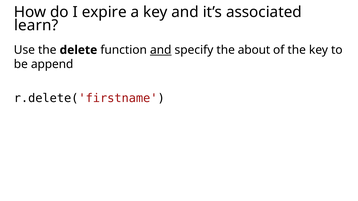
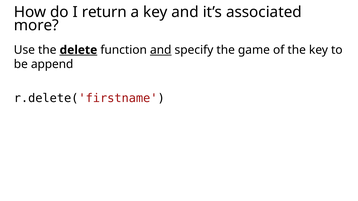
expire: expire -> return (104, 12)
learn: learn -> more (36, 25)
delete underline: none -> present (78, 50)
about: about -> game (254, 50)
